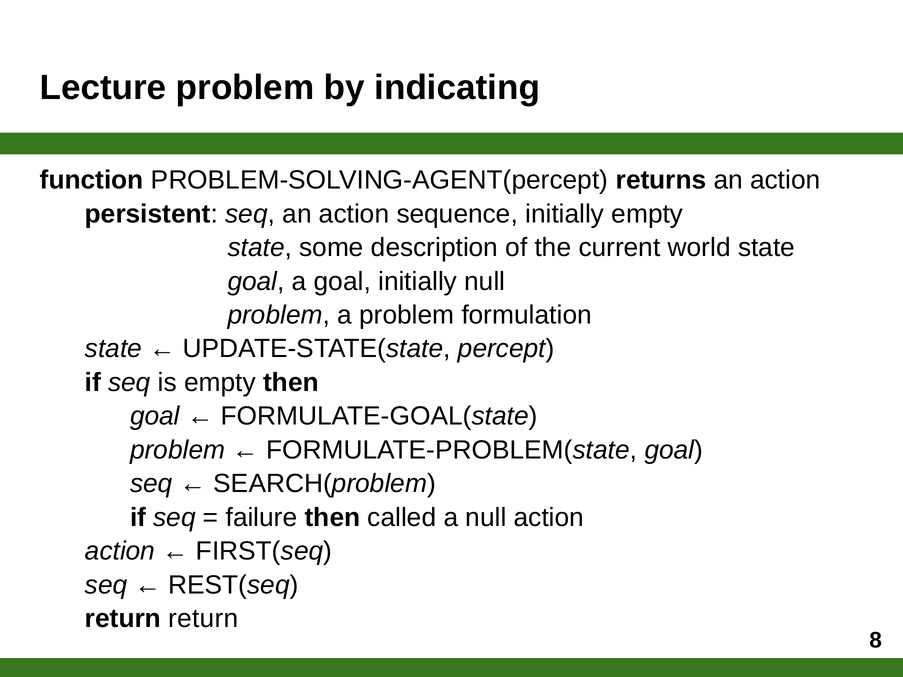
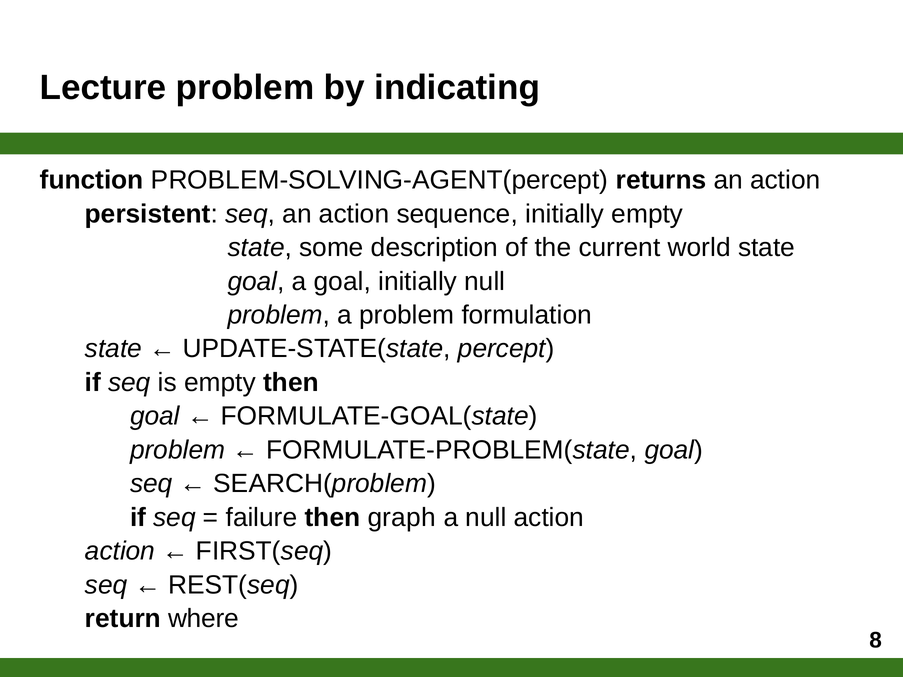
called: called -> graph (402, 518)
return return: return -> where (203, 619)
